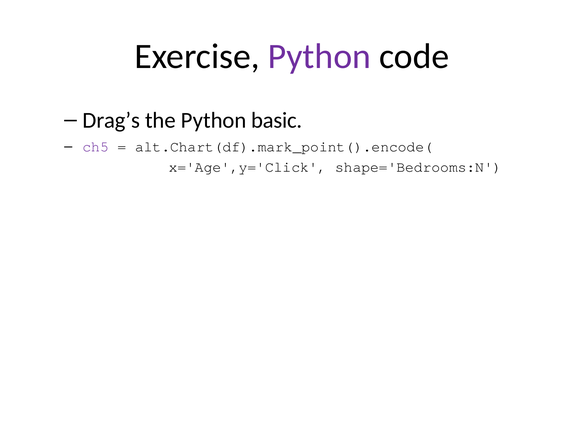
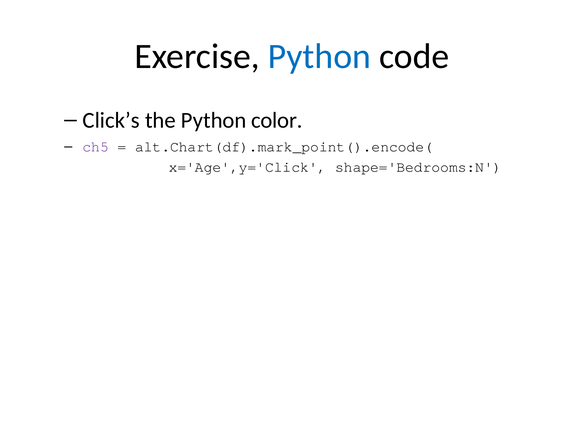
Python colour: purple -> blue (319, 57)
Drag’s: Drag’s -> Click’s (111, 120)
basic: basic -> color (277, 120)
